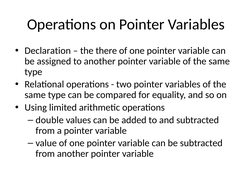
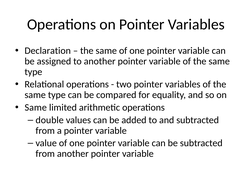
there: there -> same (106, 51)
Using: Using -> Same (36, 107)
